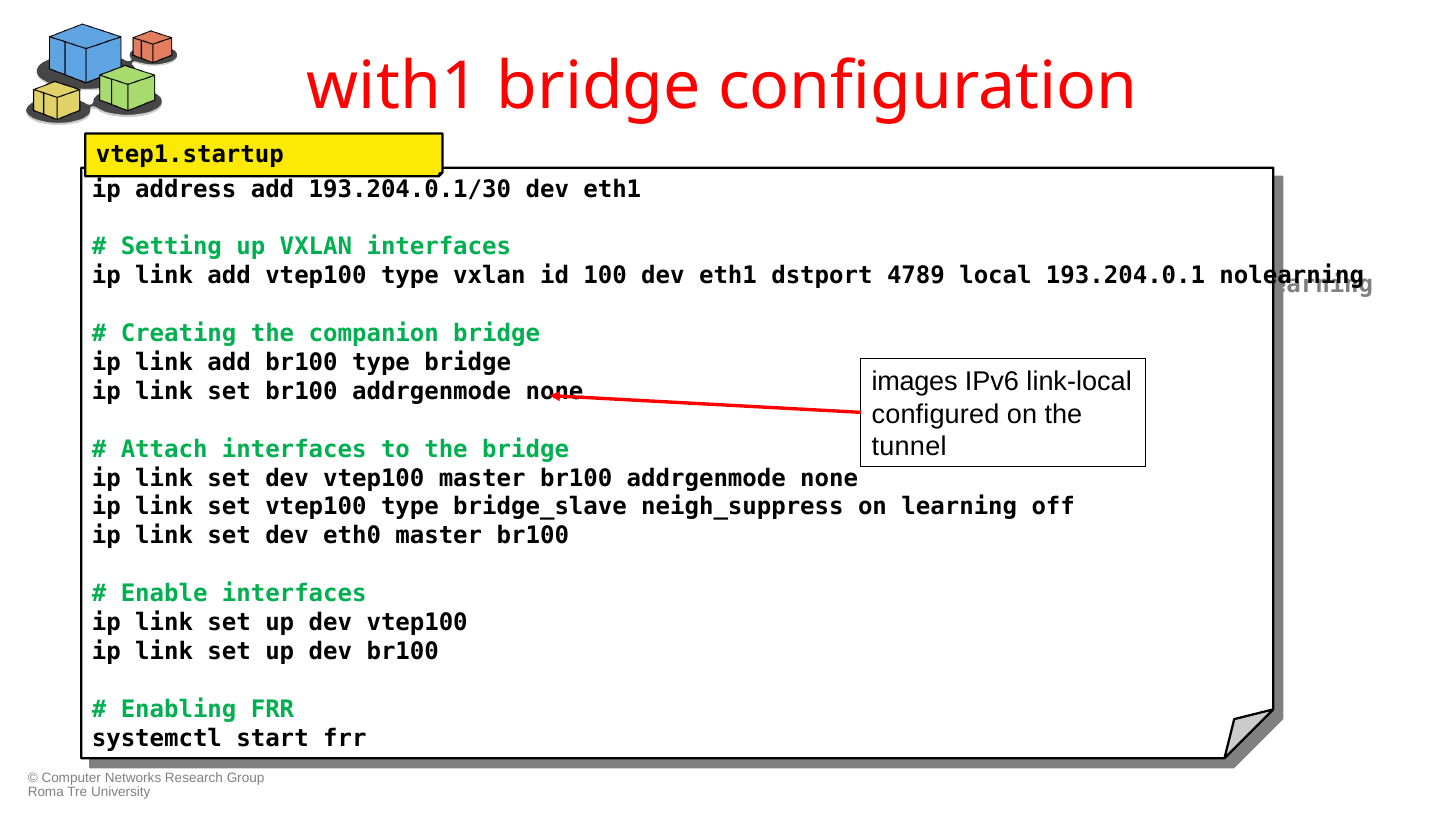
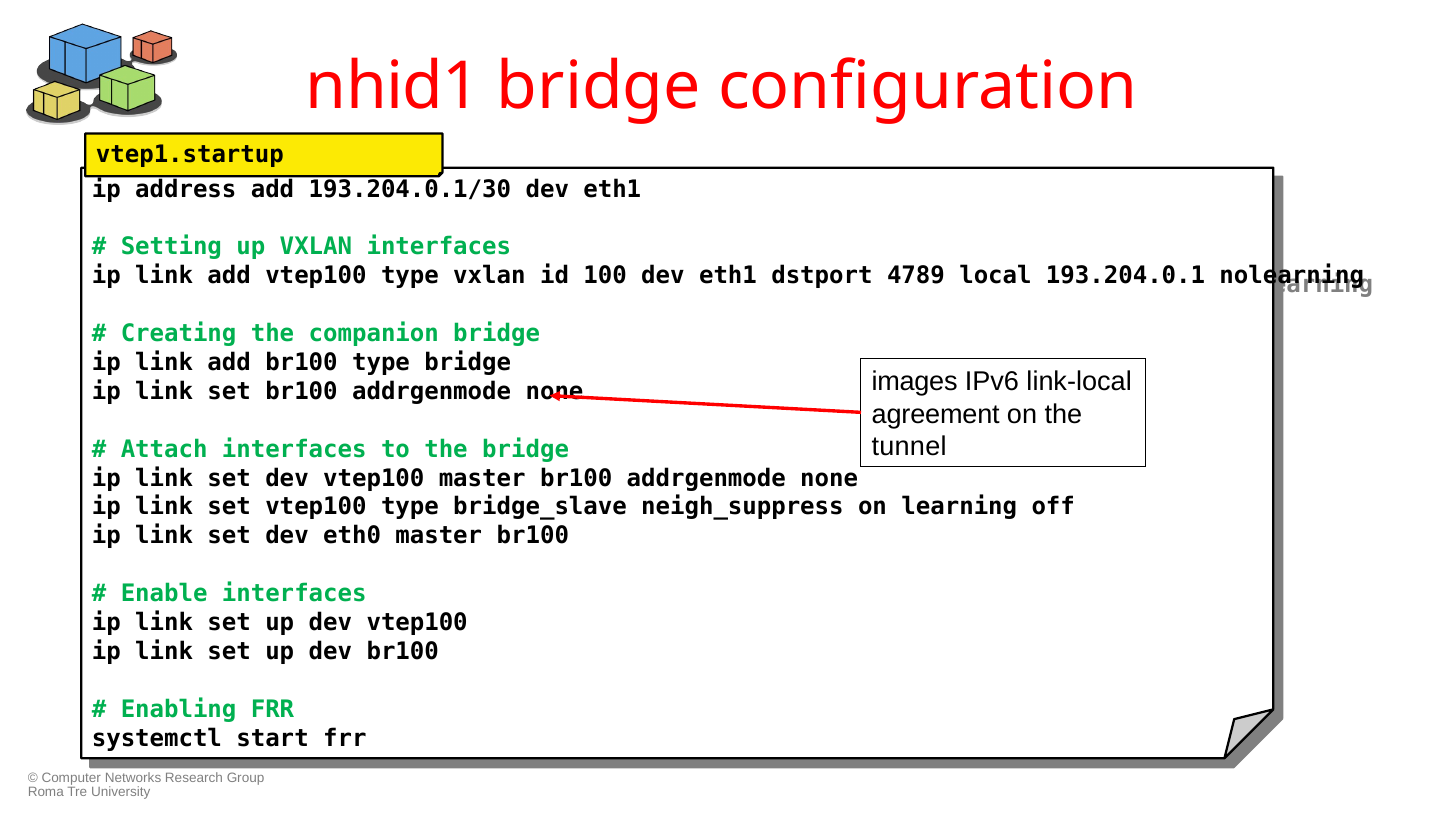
with1: with1 -> nhid1 (393, 86)
configured: configured -> agreement (936, 414)
